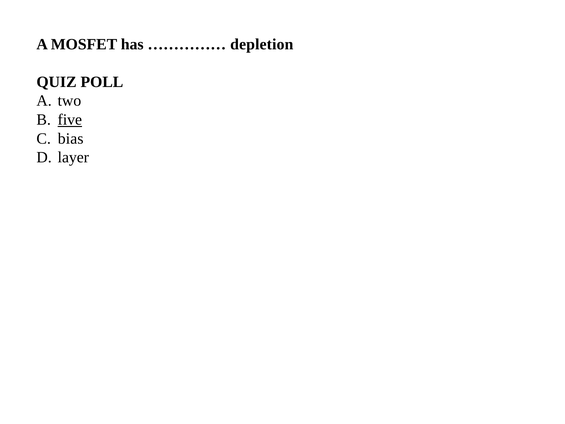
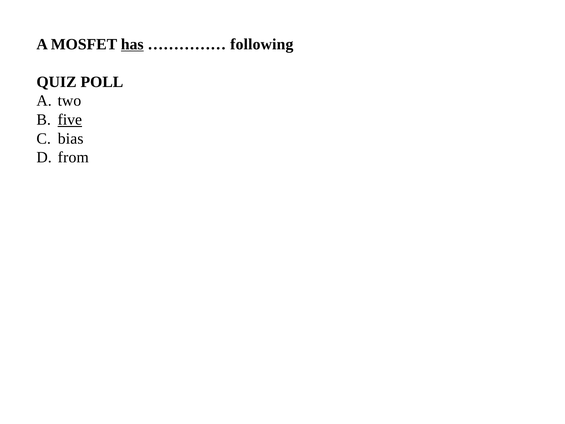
has underline: none -> present (132, 44)
depletion: depletion -> following (262, 44)
layer: layer -> from (73, 157)
